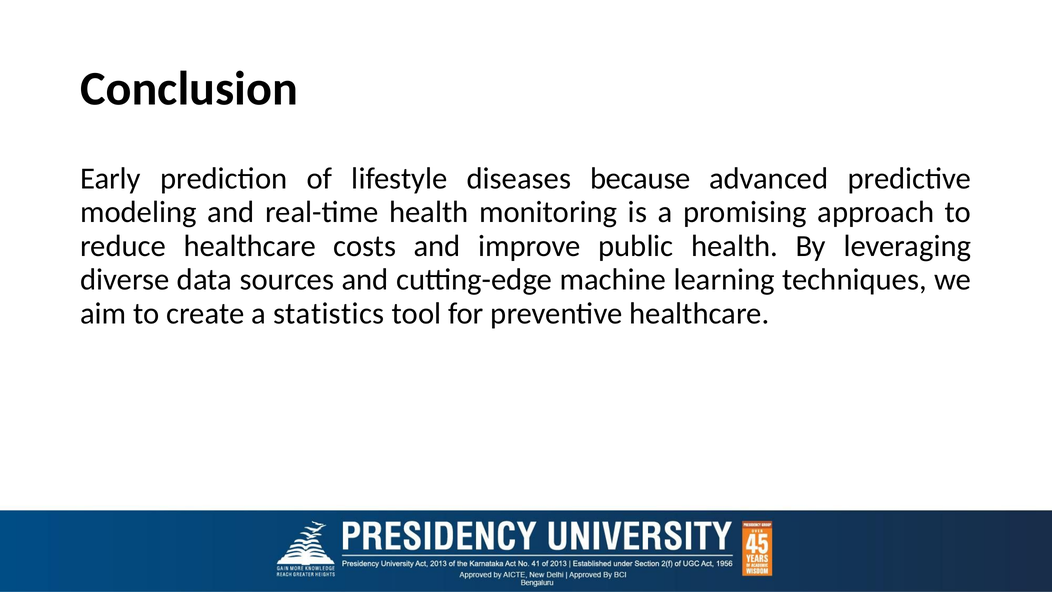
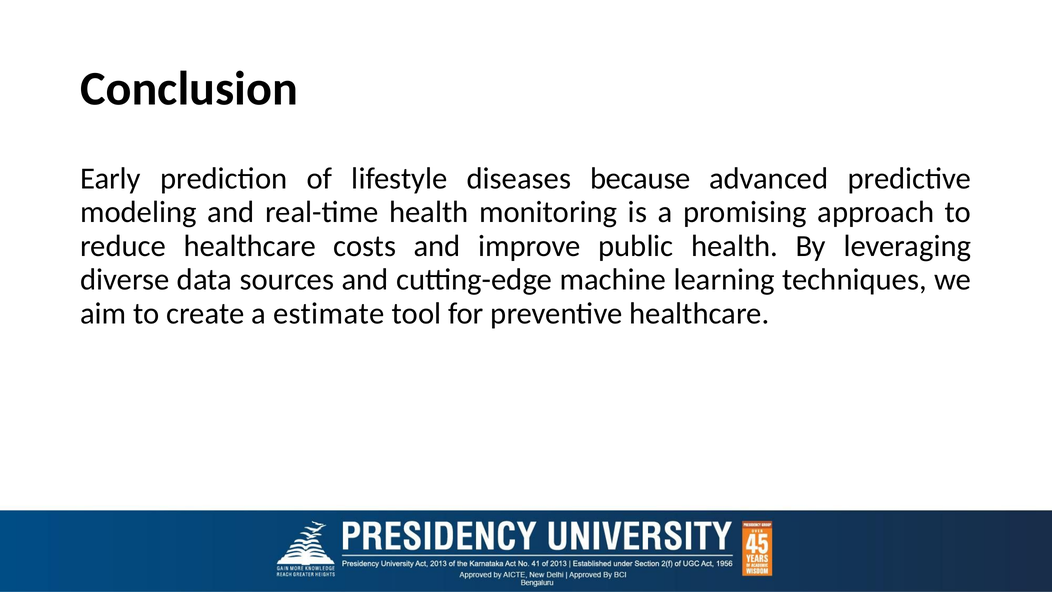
statistics: statistics -> estimate (329, 313)
